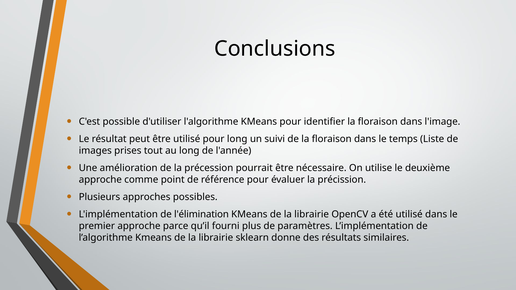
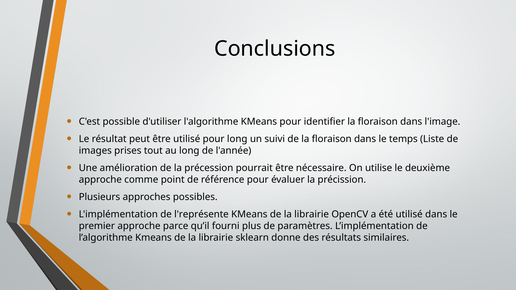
l'élimination: l'élimination -> l'représente (201, 214)
